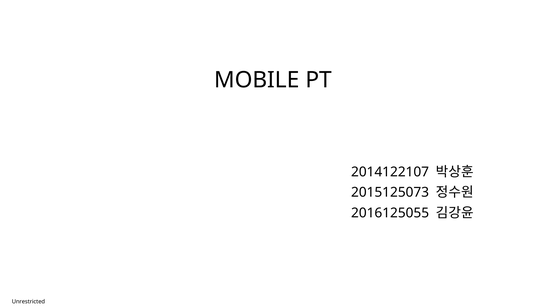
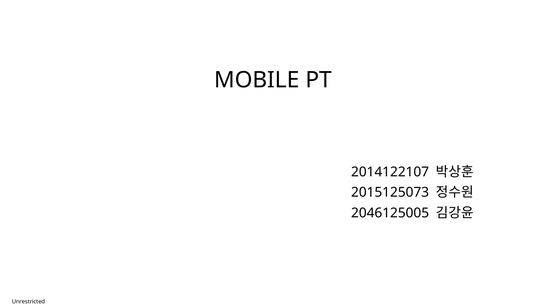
2016125055: 2016125055 -> 2046125005 (390, 213)
